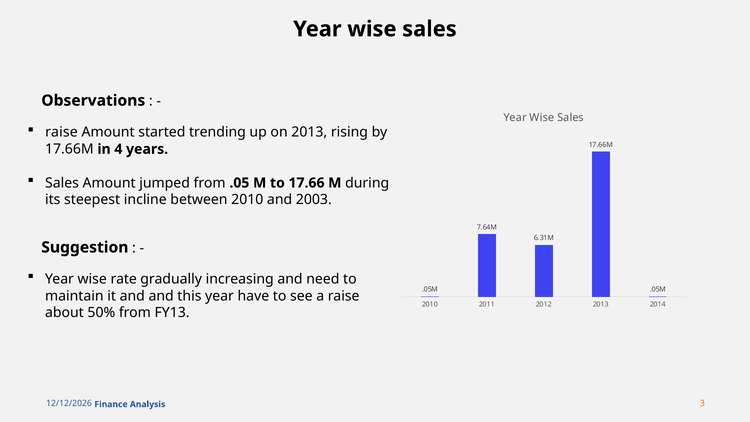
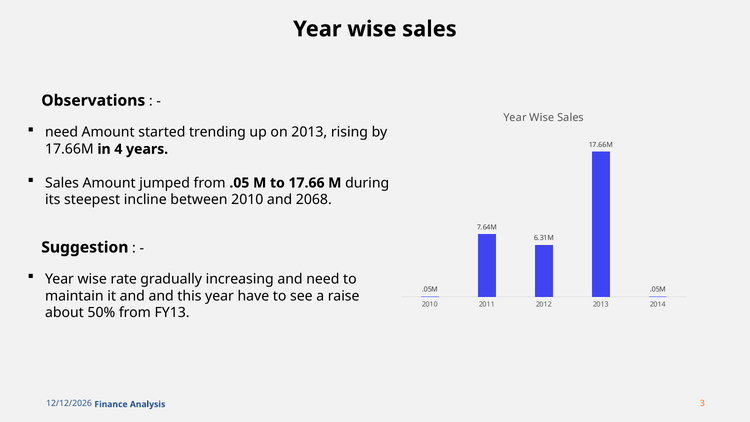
raise: raise -> need (62, 132)
2003: 2003 -> 2068 (314, 200)
